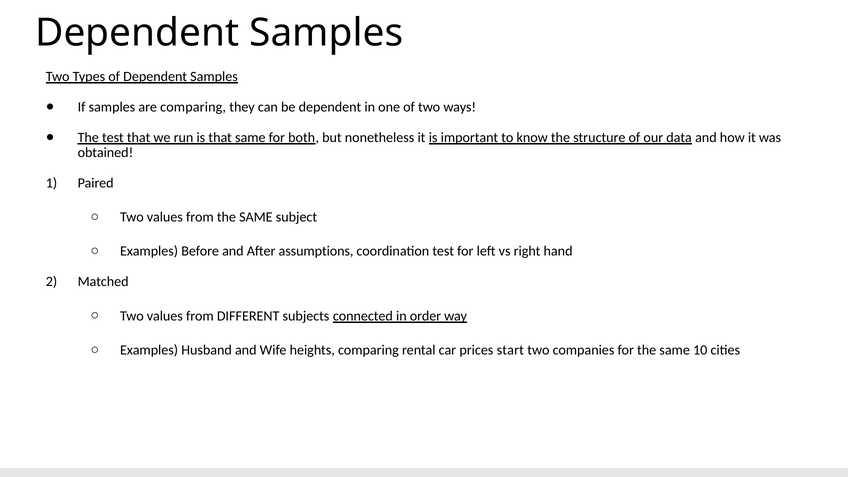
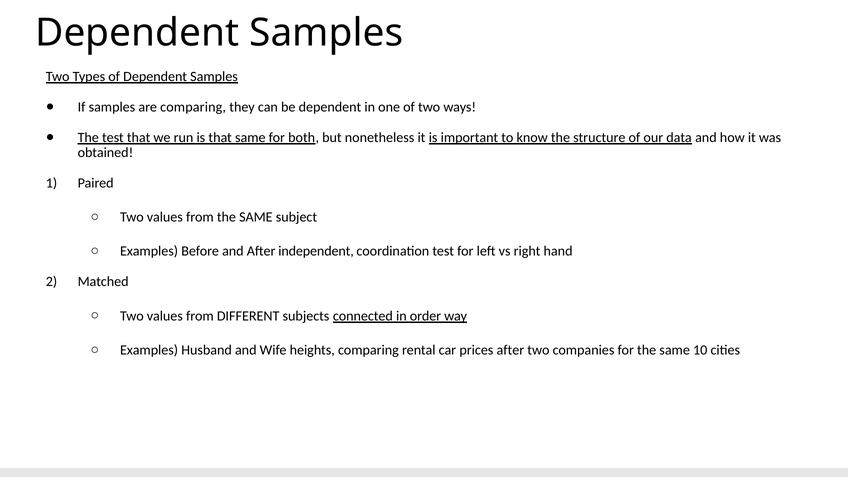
assumptions: assumptions -> independent (316, 251)
prices start: start -> after (510, 350)
